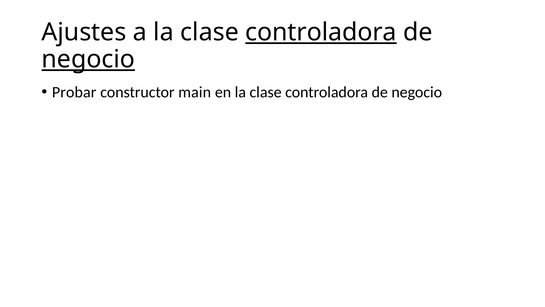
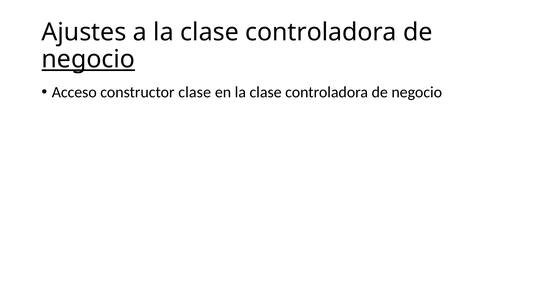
controladora underline: present -> none (321, 32)
Probar: Probar -> Acceso (74, 92)
constructor main: main -> clase (195, 92)
